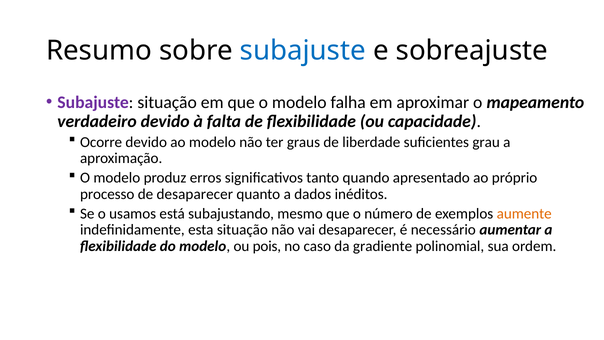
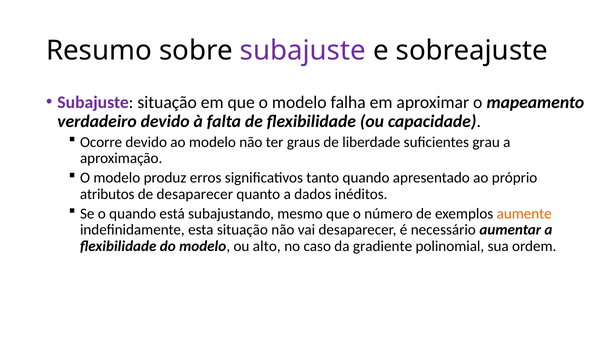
subajuste colour: blue -> purple (303, 51)
processo: processo -> atributos (107, 194)
o usamos: usamos -> quando (133, 213)
pois: pois -> alto (267, 246)
